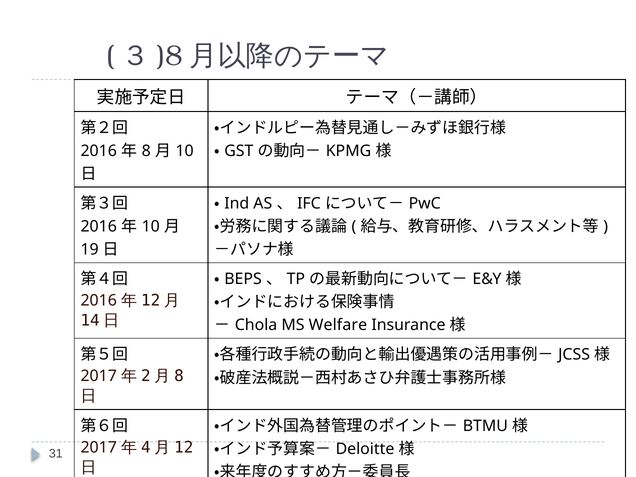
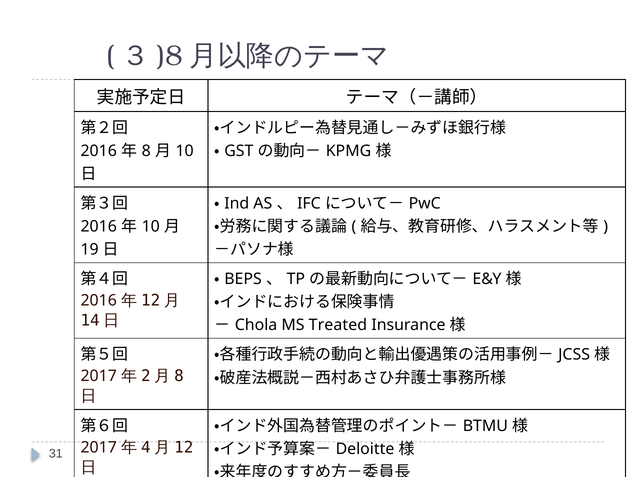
Welfare: Welfare -> Treated (338, 325)
